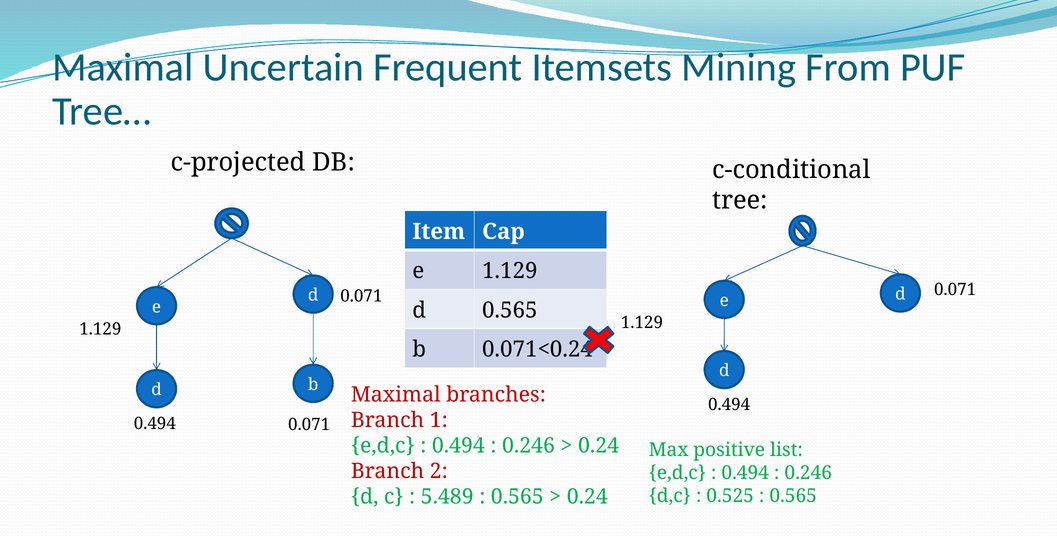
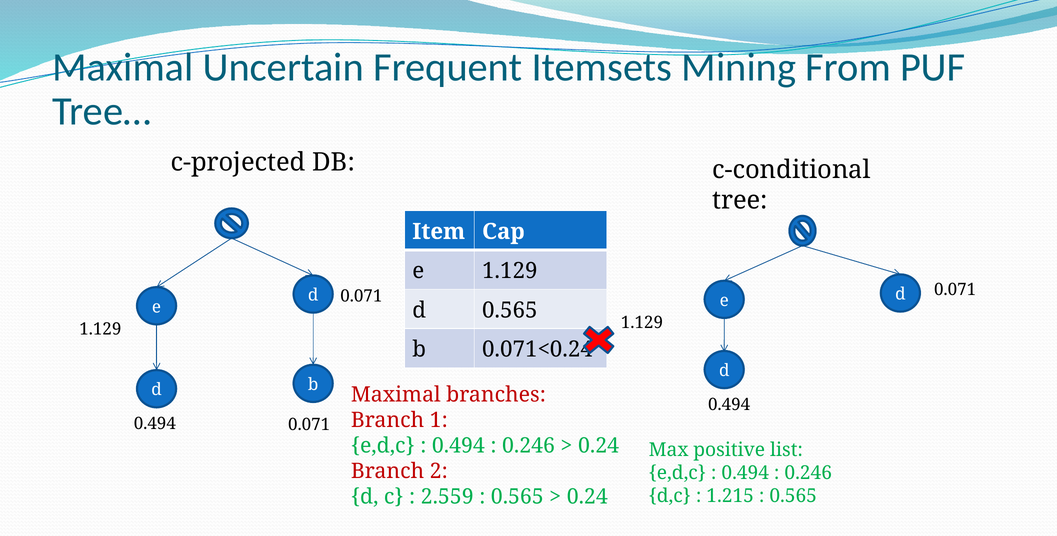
0.525: 0.525 -> 1.215 (730, 496)
5.489: 5.489 -> 2.559 (447, 497)
